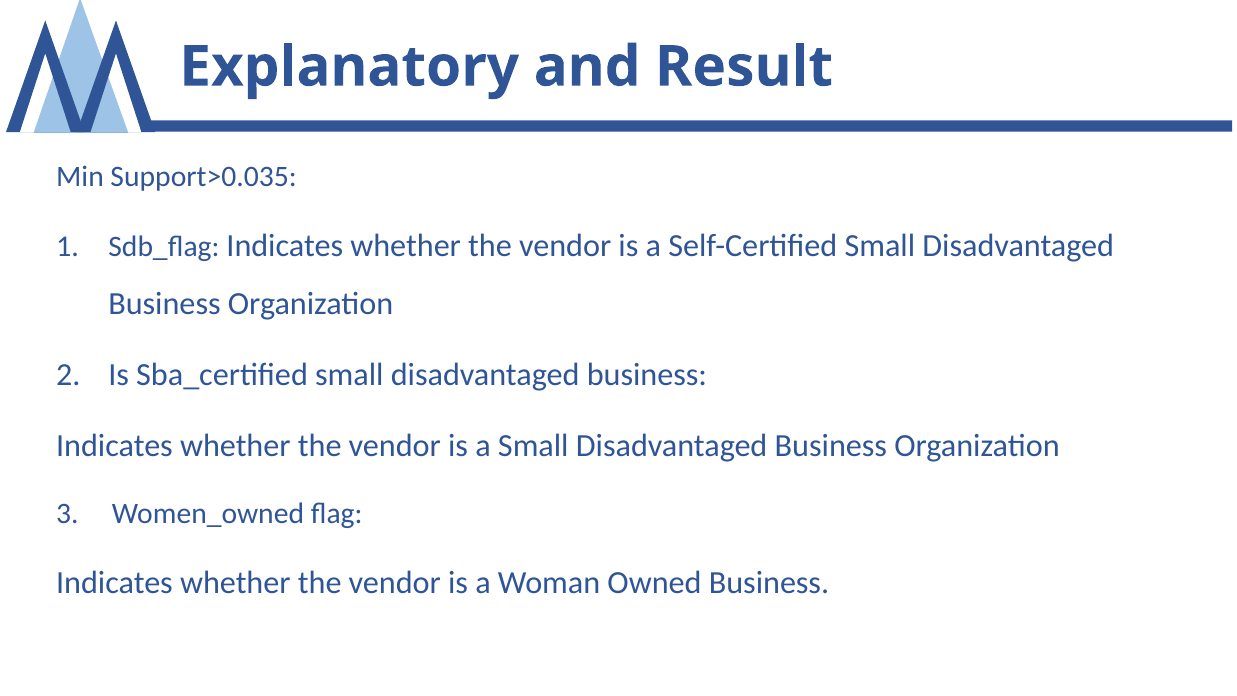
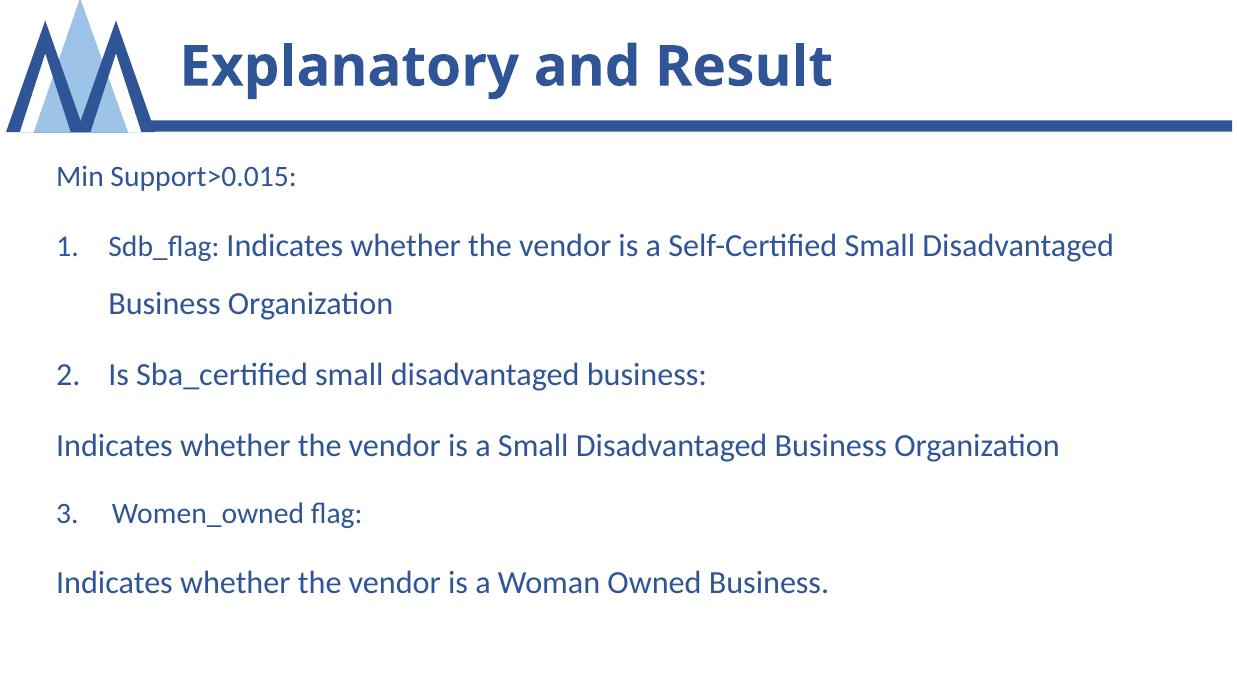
Support>0.035: Support>0.035 -> Support>0.015 (204, 177)
